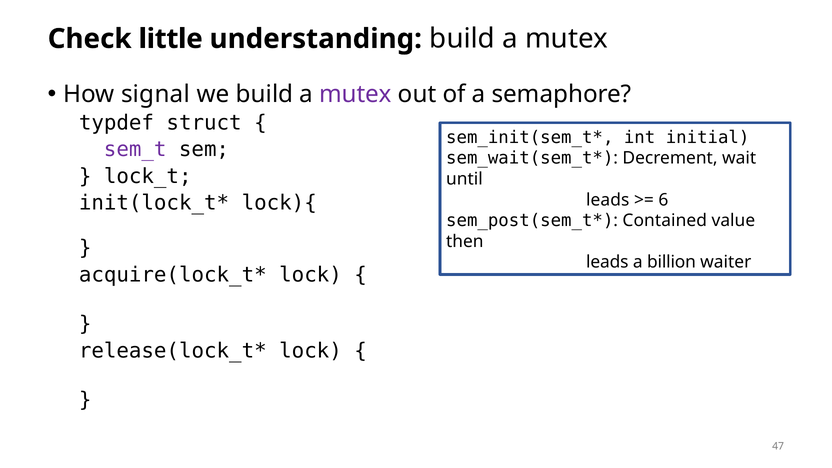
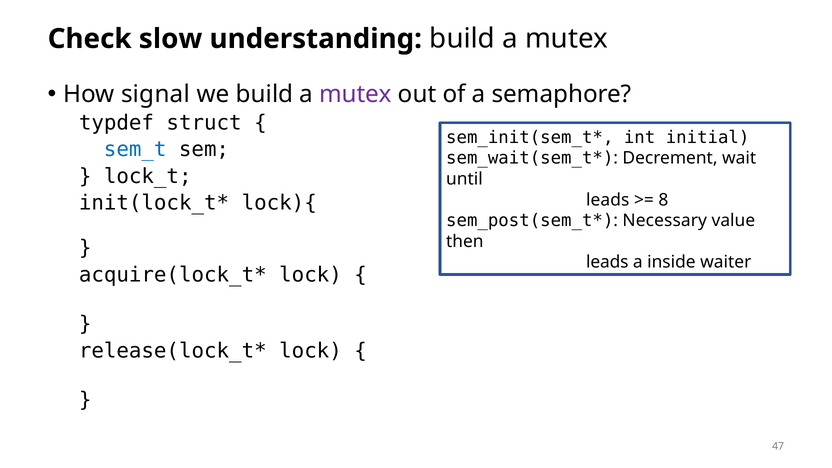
little: little -> slow (171, 39)
sem_t colour: purple -> blue (135, 150)
6: 6 -> 8 (663, 200)
Contained: Contained -> Necessary (665, 221)
billion: billion -> inside (671, 262)
